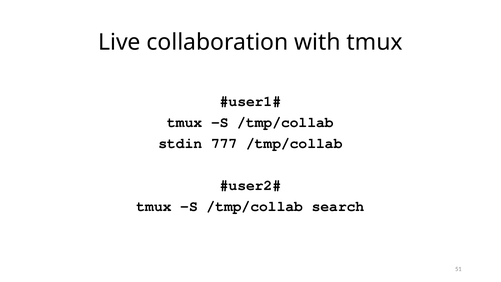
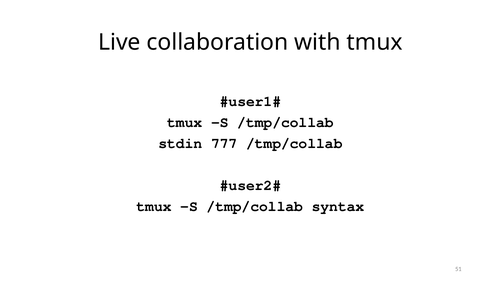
search: search -> syntax (338, 206)
